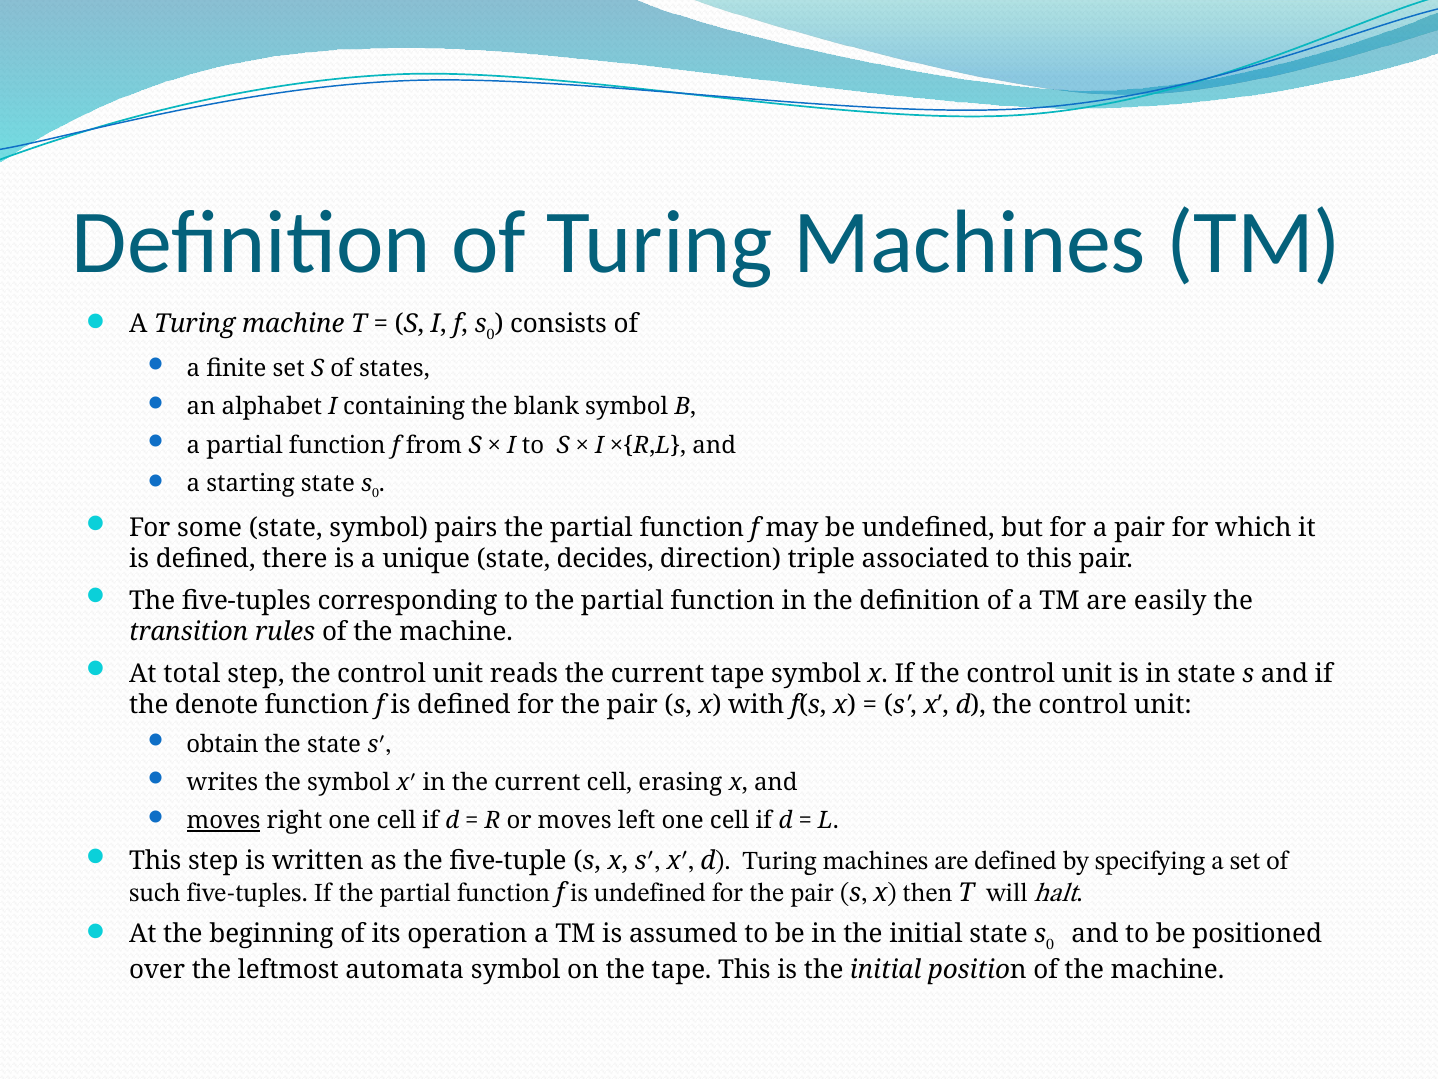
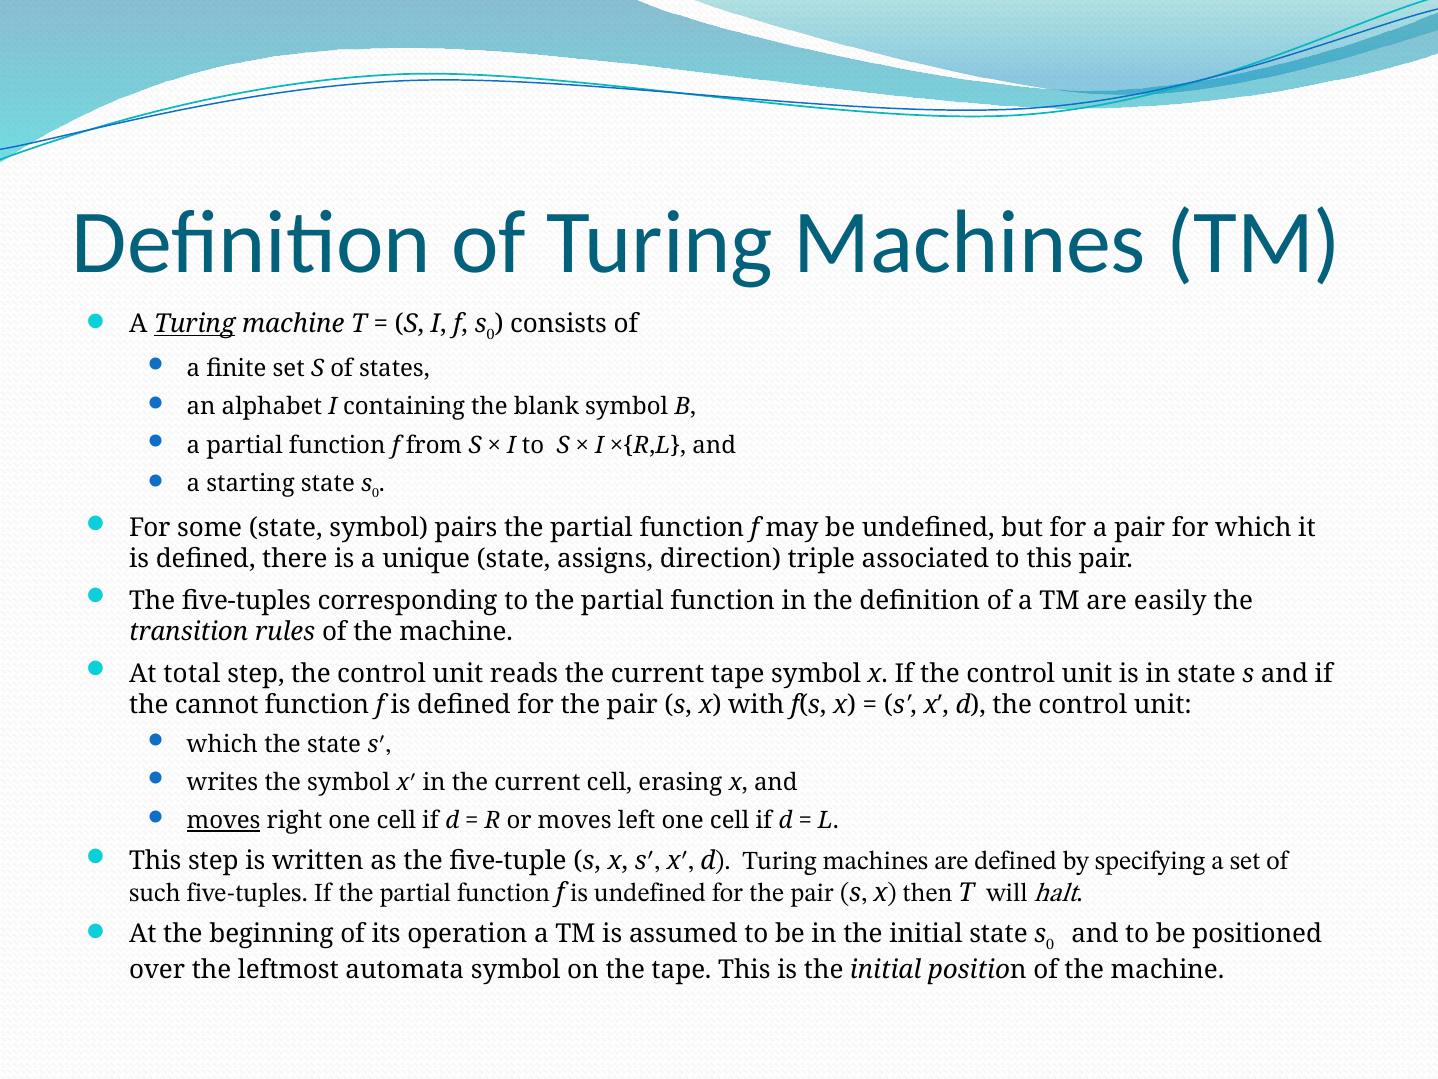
Turing underline: none -> present (195, 324)
decides: decides -> assigns (605, 559)
denote: denote -> cannot (217, 704)
obtain: obtain -> which (222, 744)
